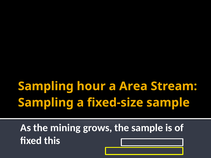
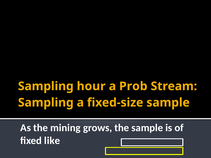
Area: Area -> Prob (133, 86)
this: this -> like (52, 141)
